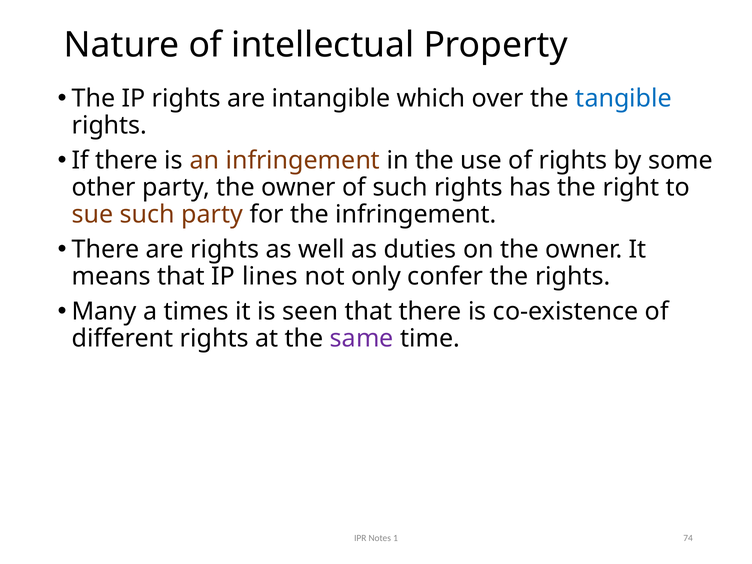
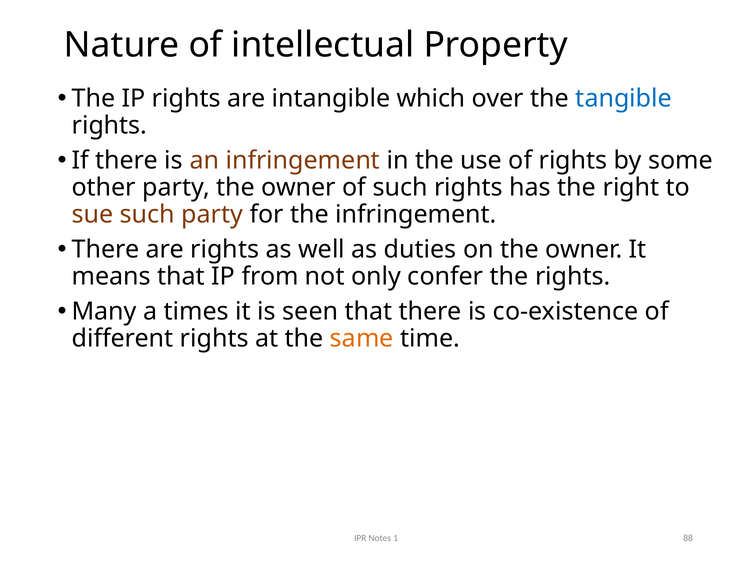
lines: lines -> from (270, 277)
same colour: purple -> orange (362, 339)
74: 74 -> 88 (688, 538)
